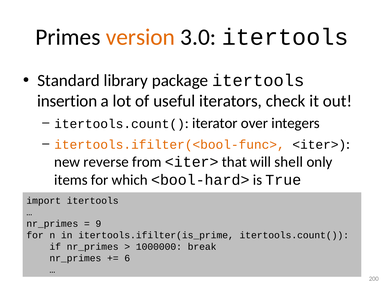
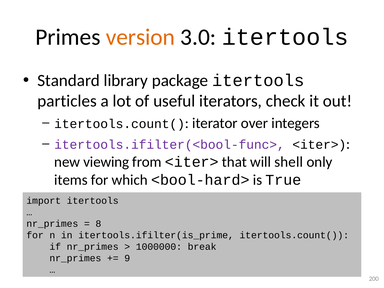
insertion: insertion -> particles (67, 101)
itertools.ifilter(<bool-func> colour: orange -> purple (169, 145)
reverse: reverse -> viewing (106, 162)
9: 9 -> 8 (98, 224)
6: 6 -> 9 (127, 258)
